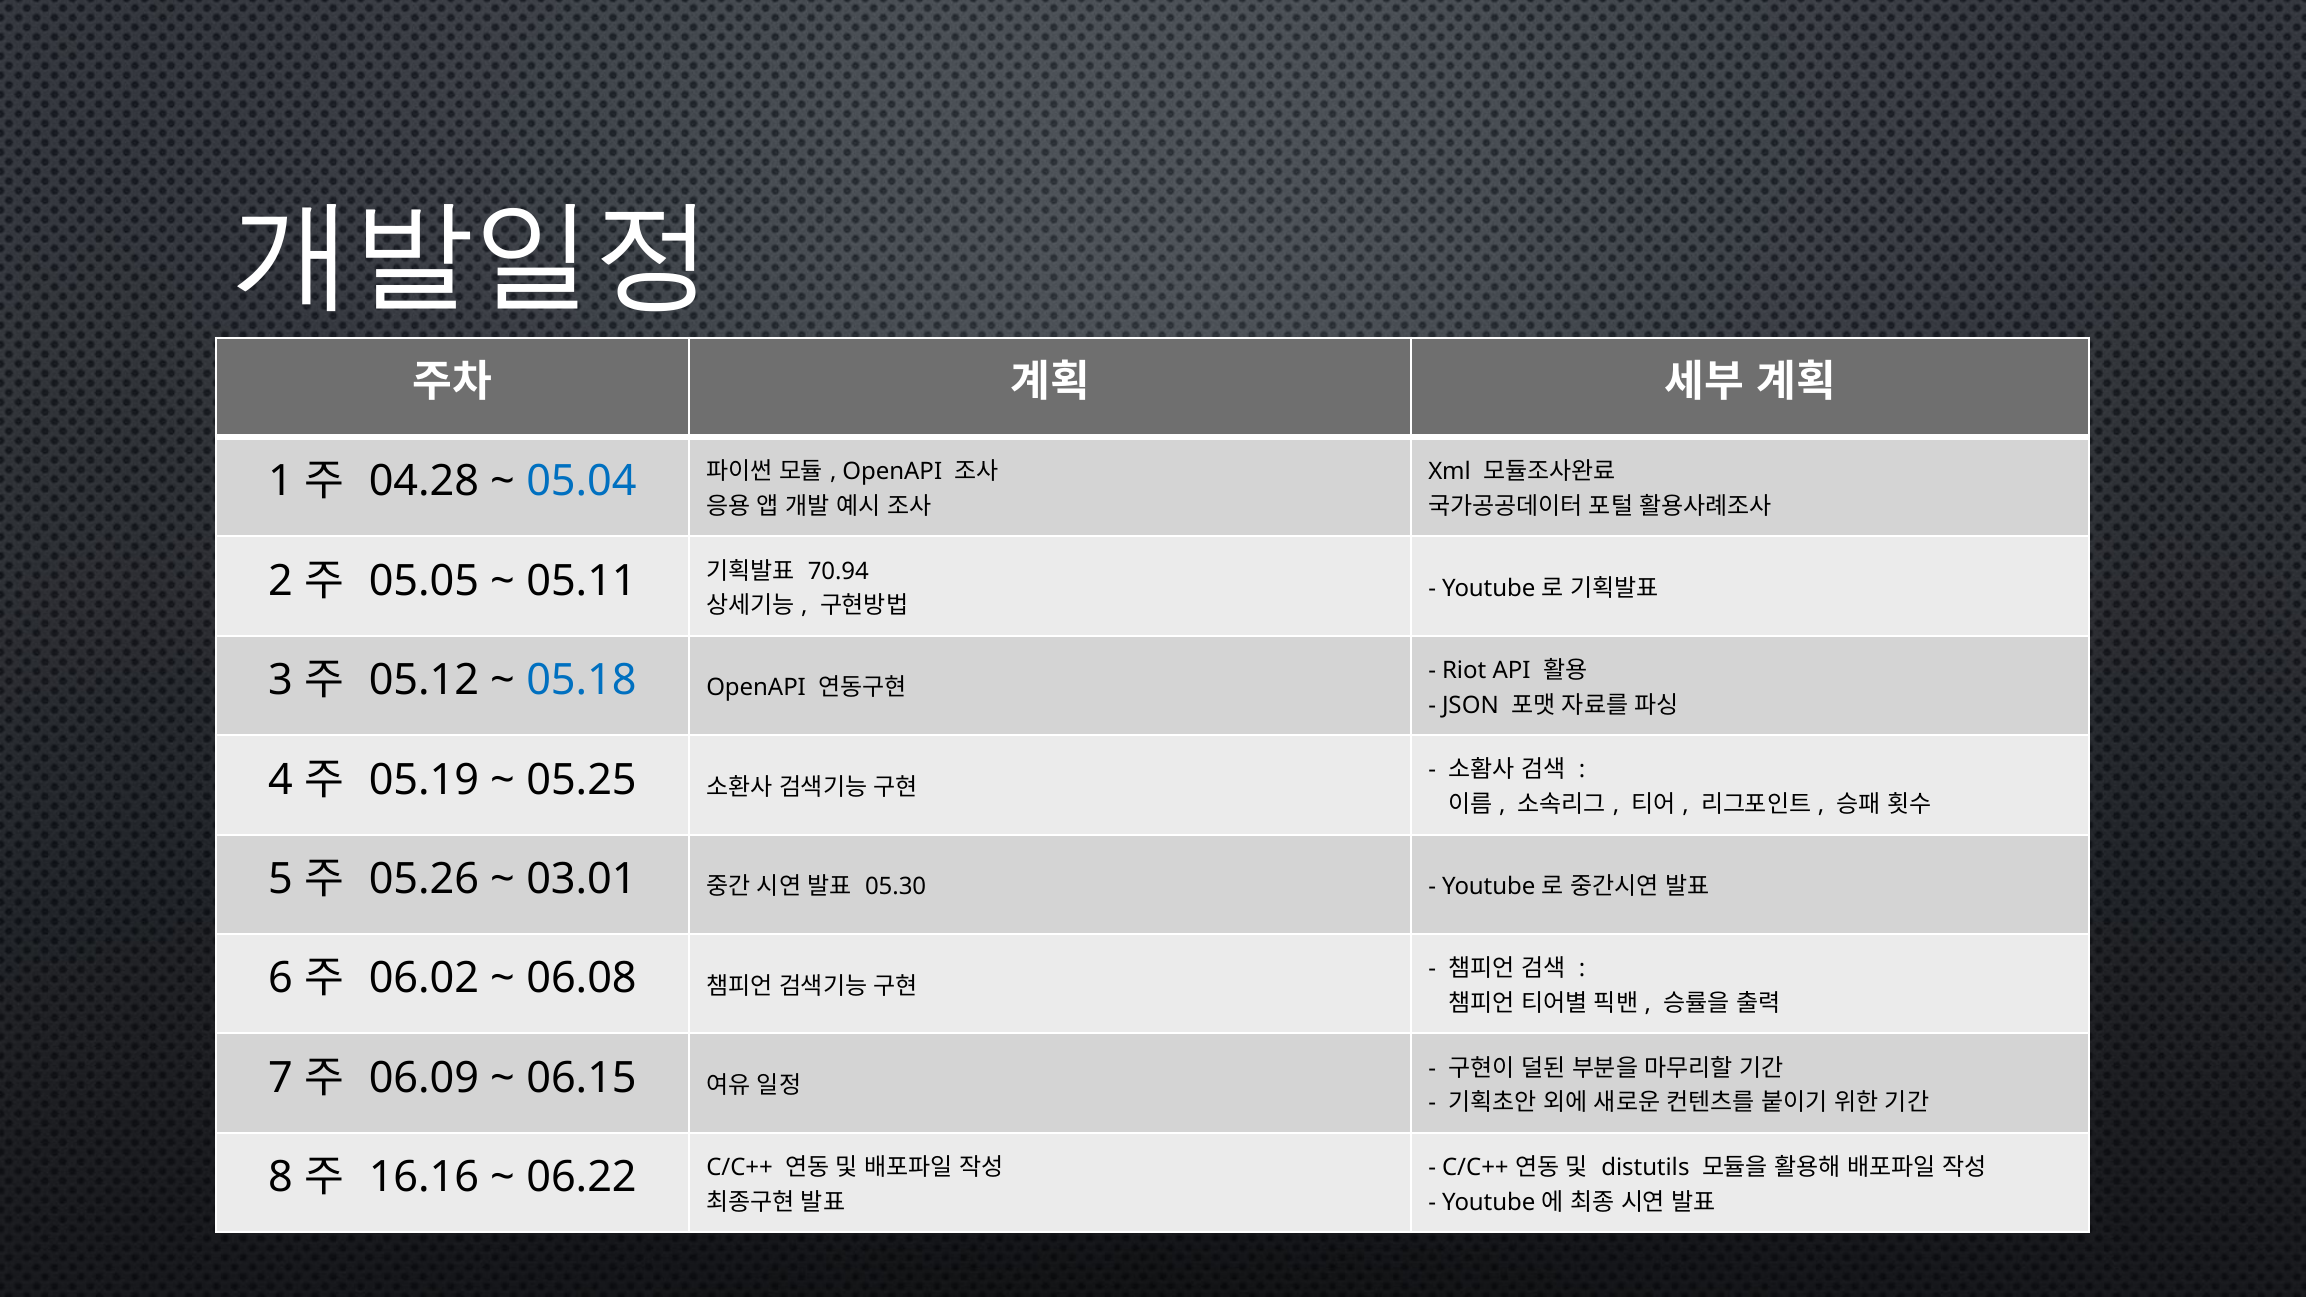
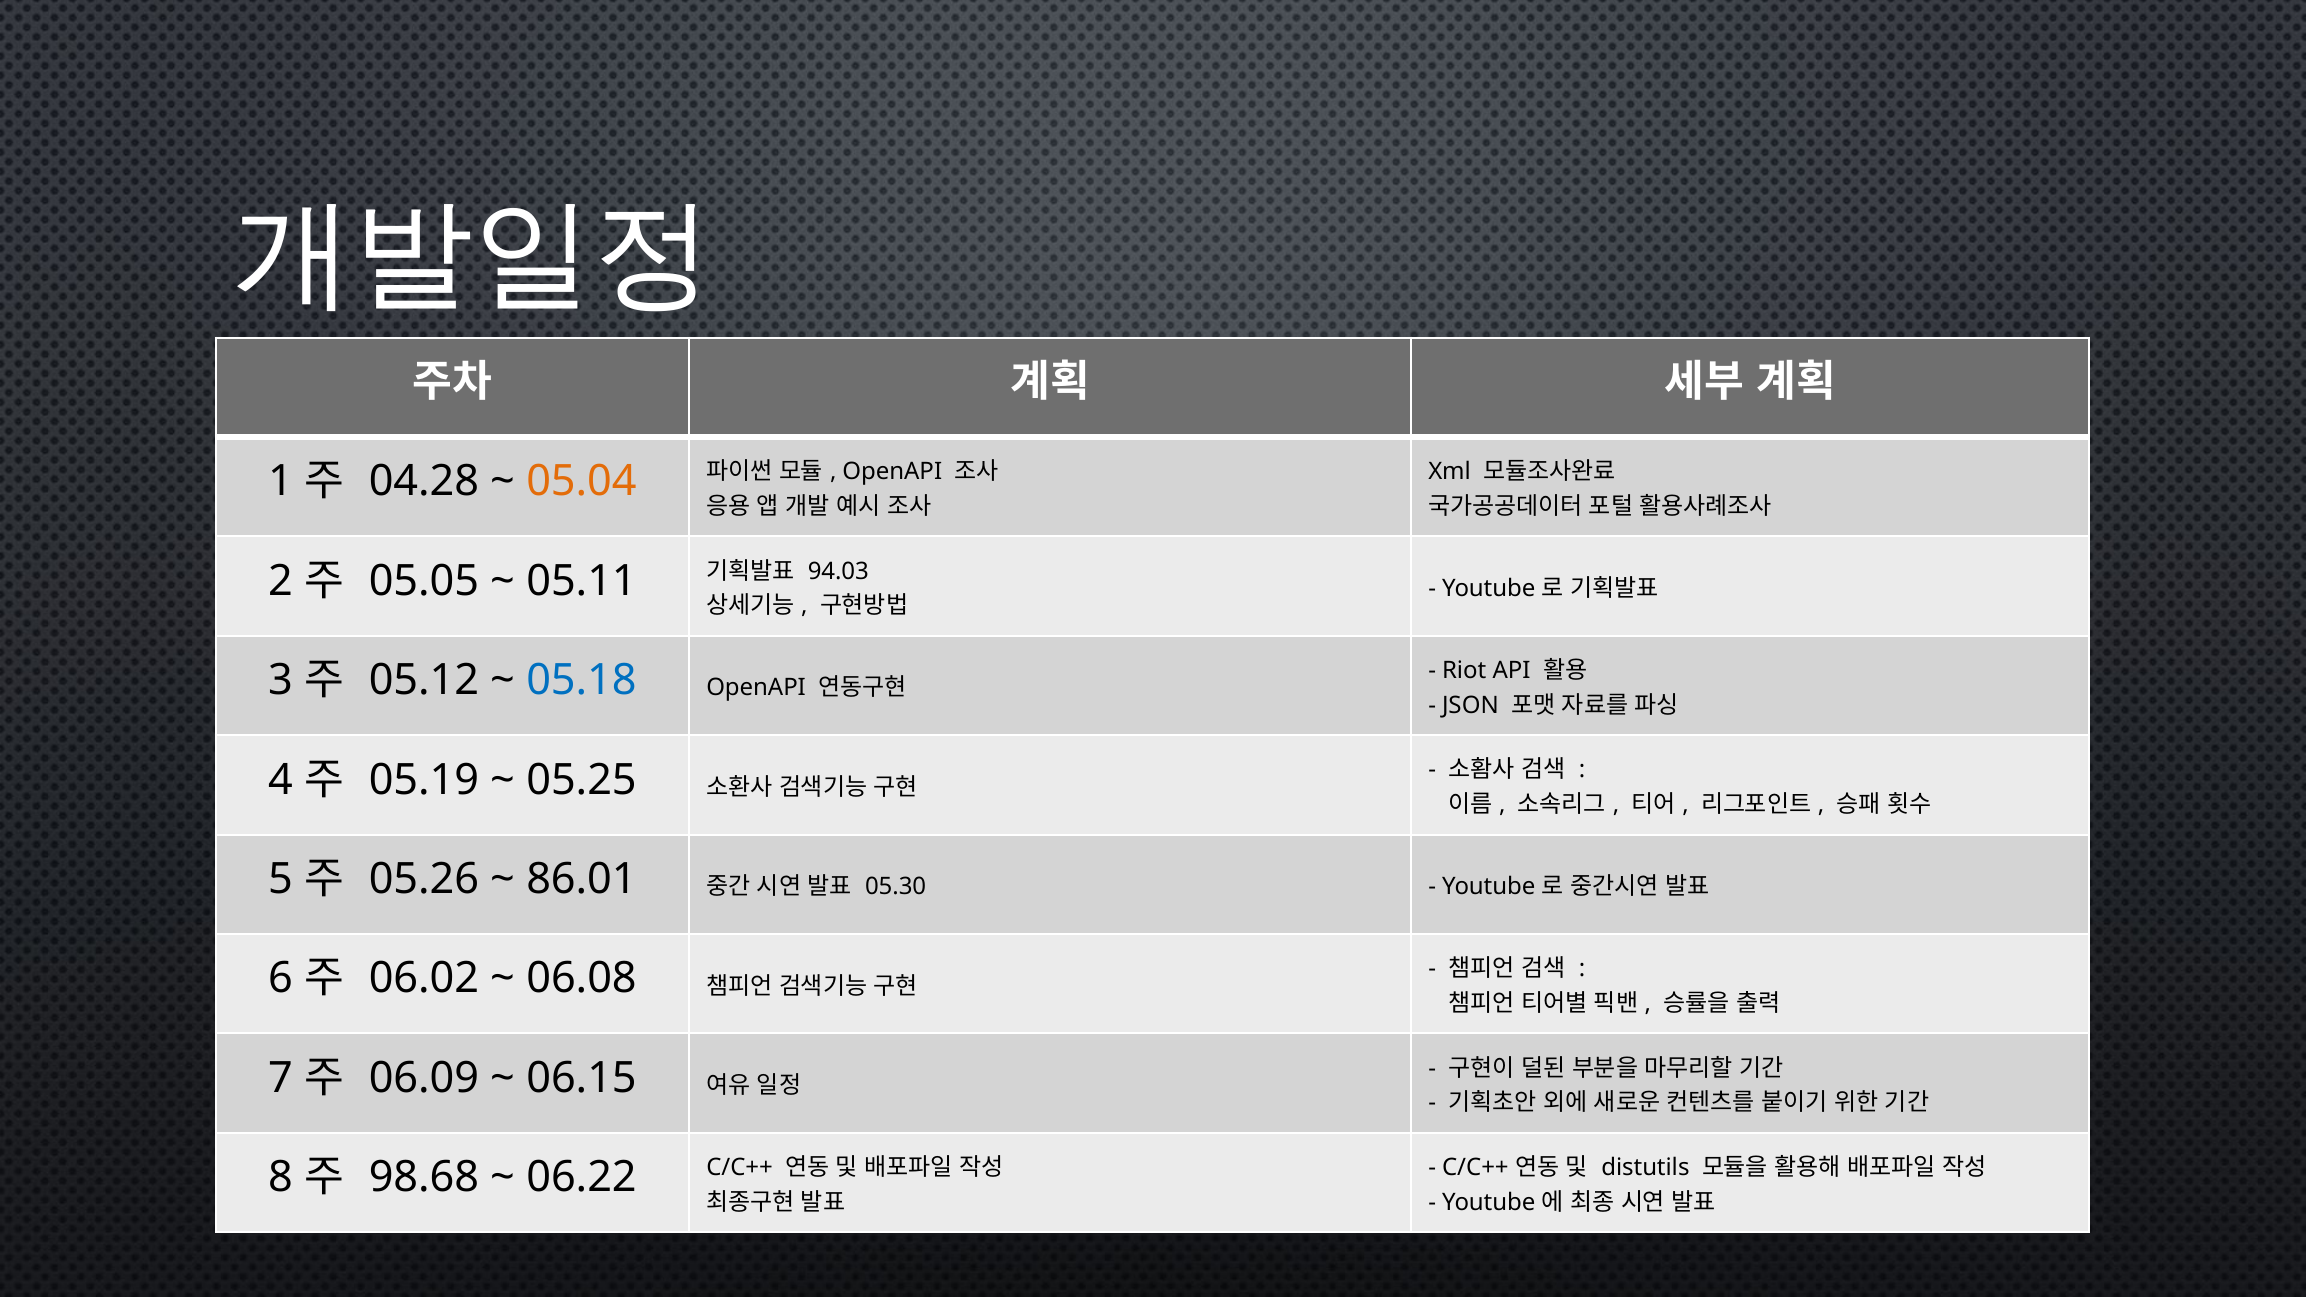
05.04 colour: blue -> orange (581, 482)
70.94: 70.94 -> 94.03 (838, 571)
03.01: 03.01 -> 86.01 (581, 879)
16.16: 16.16 -> 98.68 (424, 1178)
